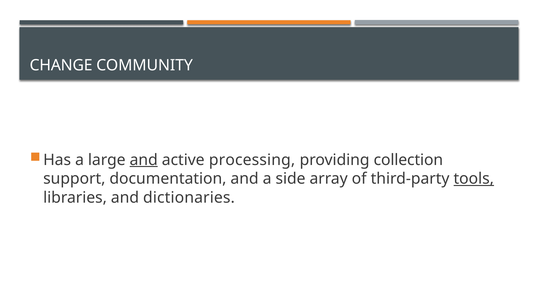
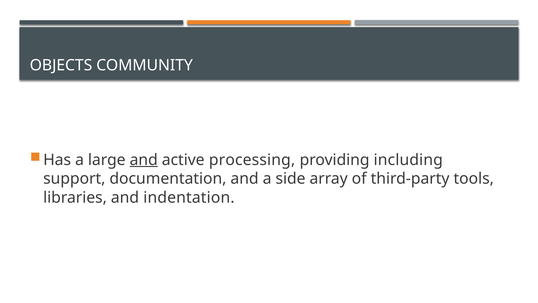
CHANGE: CHANGE -> OBJECTS (61, 65)
collection: collection -> including (408, 160)
tools underline: present -> none (474, 178)
dictionaries: dictionaries -> indentation (189, 197)
